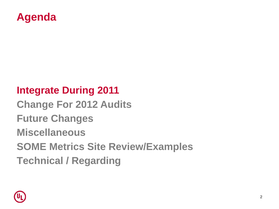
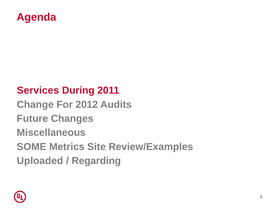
Integrate: Integrate -> Services (38, 91)
Technical: Technical -> Uploaded (40, 161)
